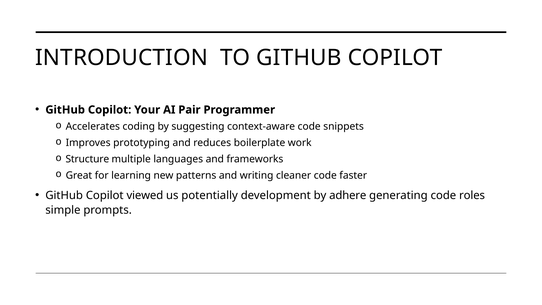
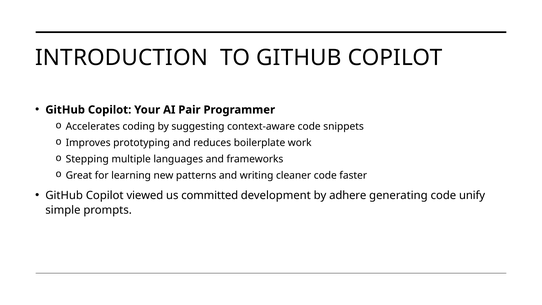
Structure: Structure -> Stepping (87, 159)
potentially: potentially -> committed (210, 195)
roles: roles -> unify (472, 195)
